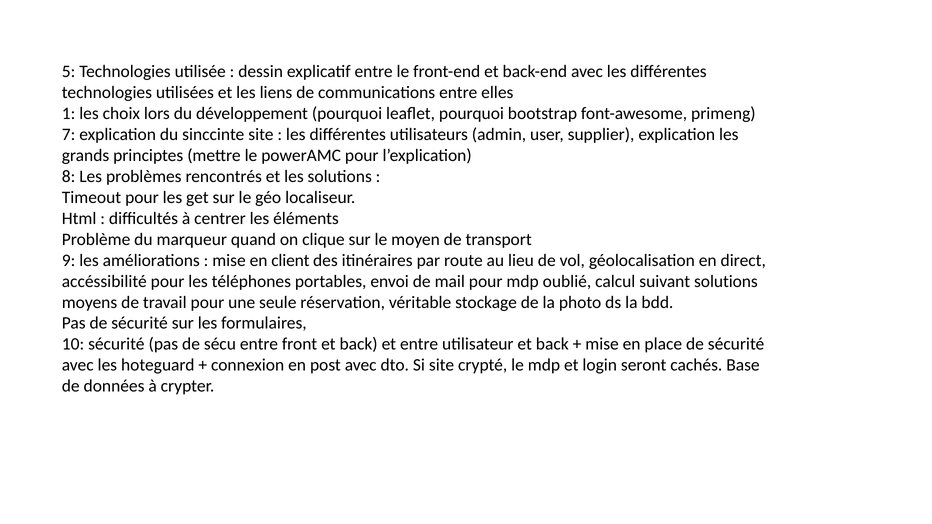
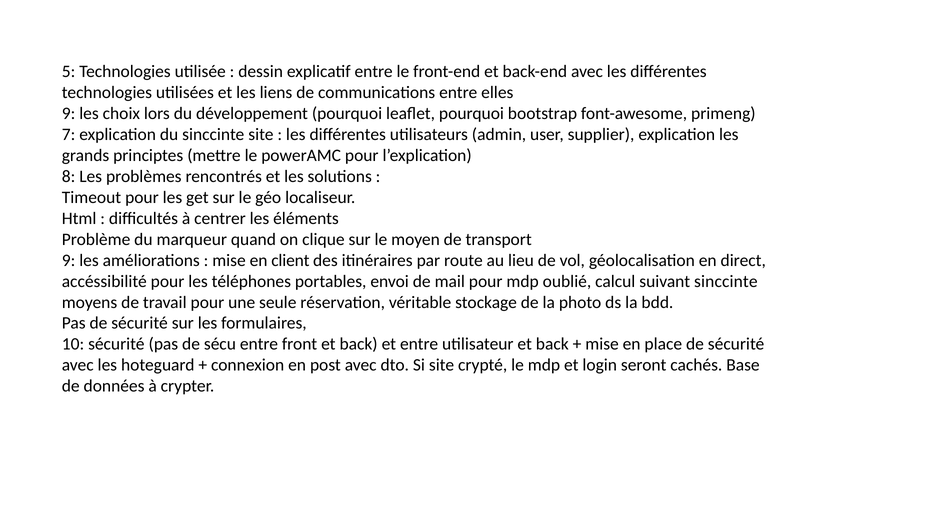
1: 1 -> 9 (69, 114)
suivant solutions: solutions -> sinccinte (726, 281)
